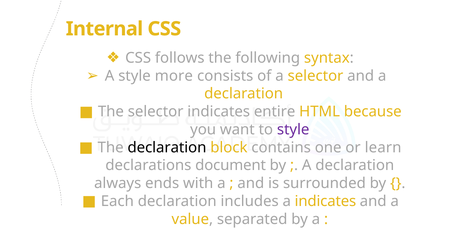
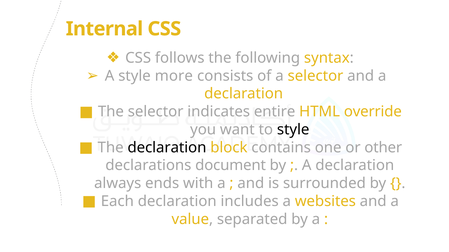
because: because -> override (373, 112)
style colour: purple -> black (293, 130)
learn: learn -> other (383, 148)
a indicates: indicates -> websites (325, 202)
